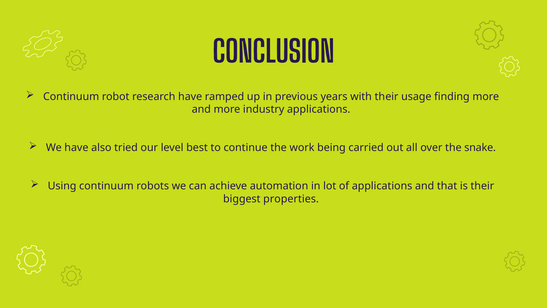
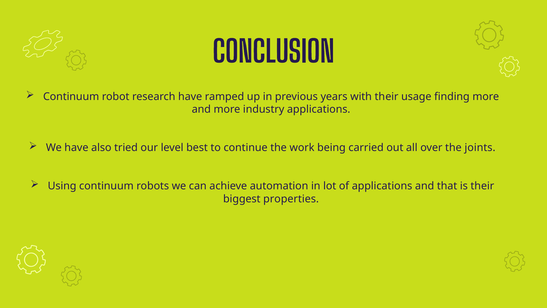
snake: snake -> joints (480, 148)
